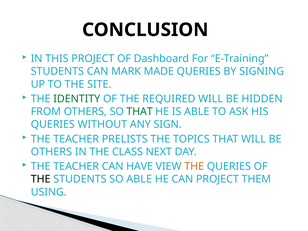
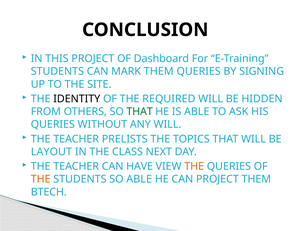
MARK MADE: MADE -> THEM (159, 71)
IDENTITY colour: green -> black (77, 99)
ANY SIGN: SIGN -> WILL (167, 124)
OTHERS: OTHERS -> LAYOUT (51, 152)
THE colour: black -> orange (41, 179)
USING: USING -> BTECH (49, 192)
